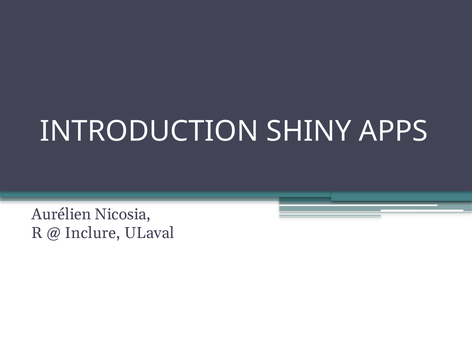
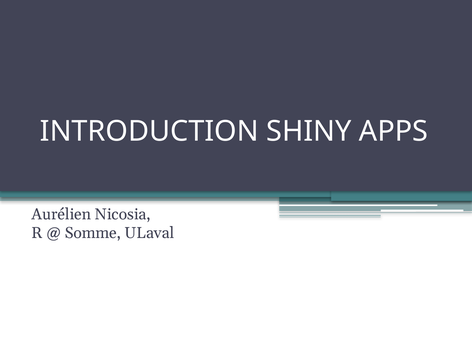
Inclure: Inclure -> Somme (93, 233)
